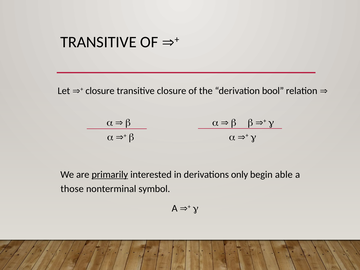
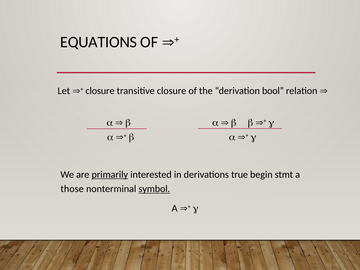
TRANSITIVE: TRANSITIVE -> EQUATIONS (99, 42)
only: only -> true (240, 175)
able: able -> stmt (284, 175)
symbol underline: none -> present (154, 189)
